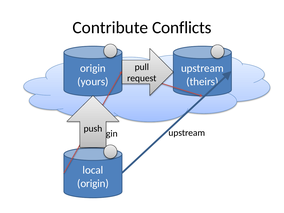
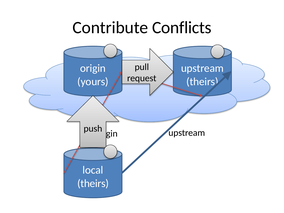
origin: origin -> theirs (93, 183)
